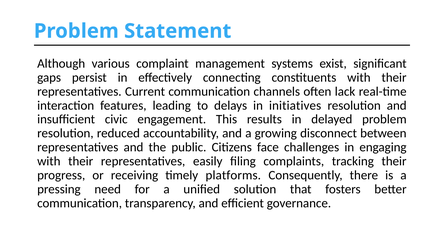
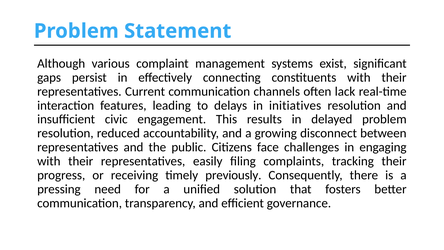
platforms: platforms -> previously (233, 175)
